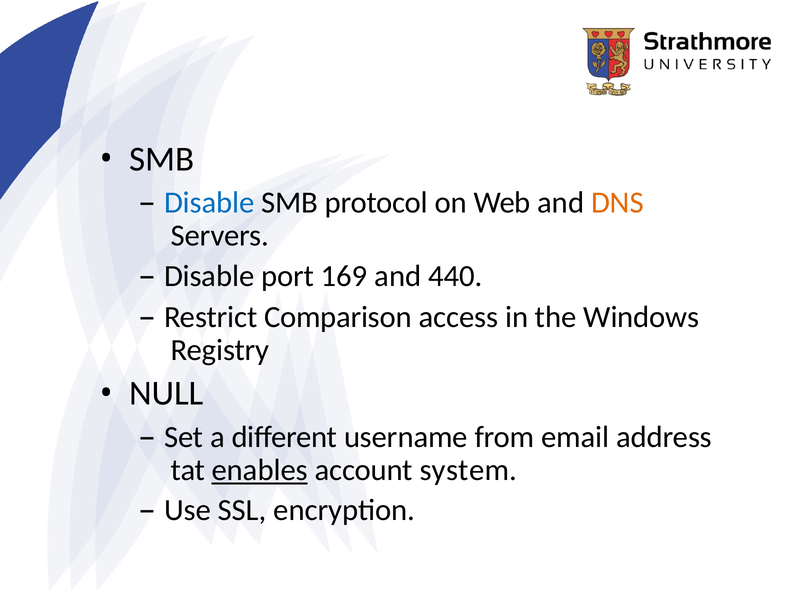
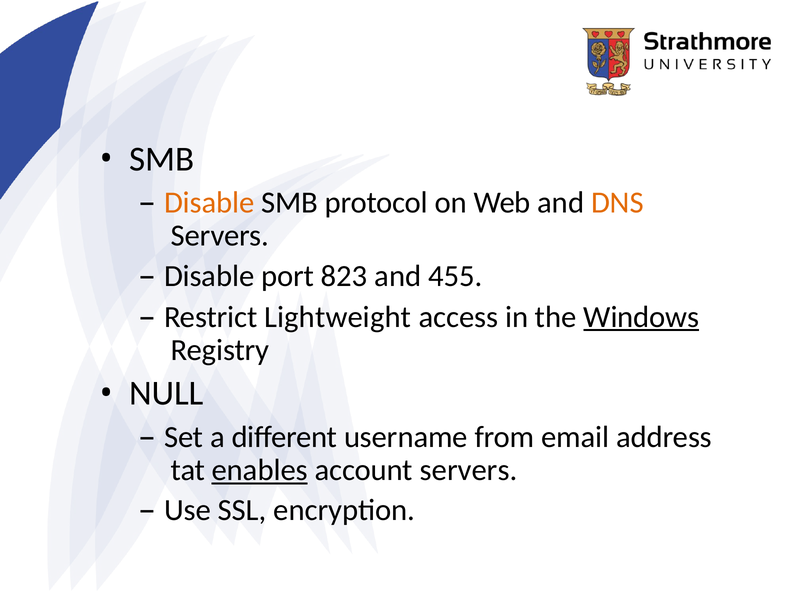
Disable colour: blue -> orange (209, 203)
169: 169 -> 823 (344, 276)
440: 440 -> 455 (455, 276)
Comparison: Comparison -> Lightweight (338, 317)
Windows underline: none -> present (641, 317)
account system: system -> servers (469, 471)
